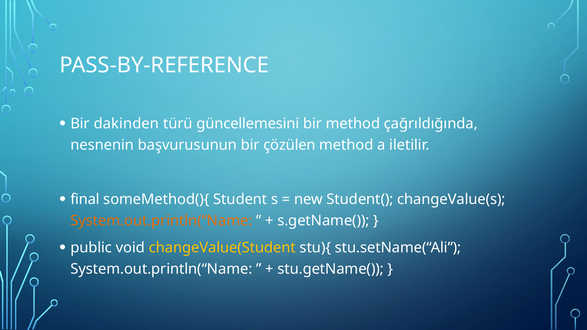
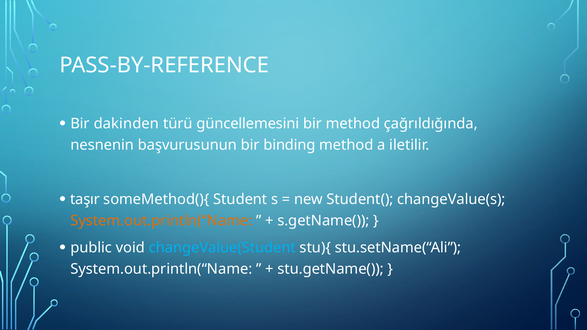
çözülen: çözülen -> binding (289, 145)
final: final -> taşır (85, 199)
changeValue(Student colour: yellow -> light blue (222, 248)
